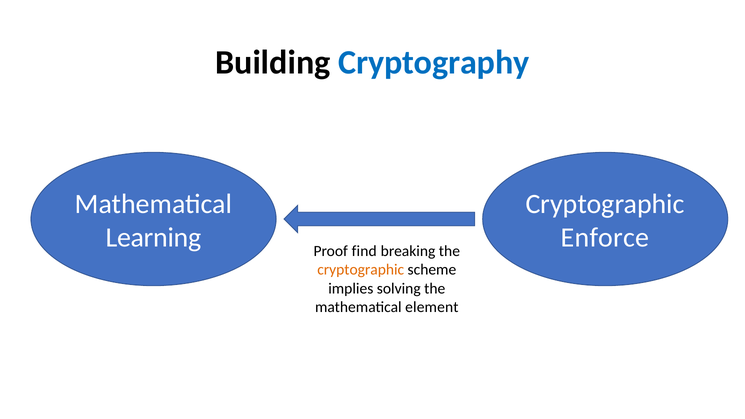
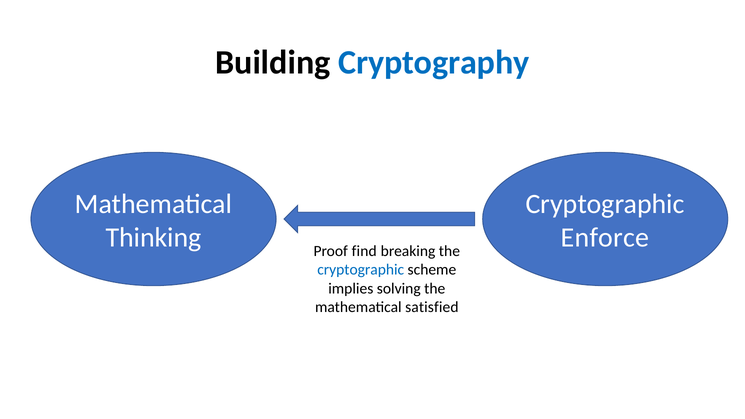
Learning: Learning -> Thinking (153, 238)
cryptographic colour: orange -> blue (361, 270)
element: element -> satisfied (432, 307)
